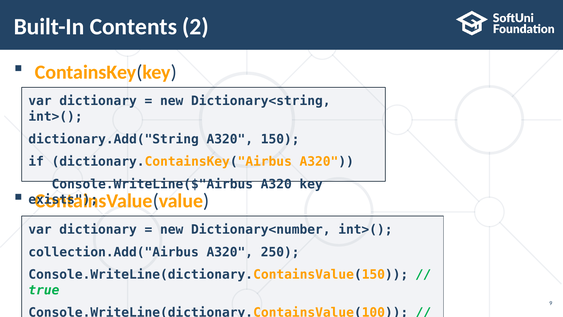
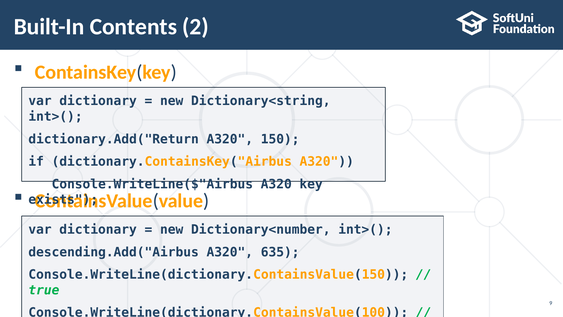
dictionary.Add("String: dictionary.Add("String -> dictionary.Add("Return (114, 139)
collection.Add("Airbus: collection.Add("Airbus -> descending.Add("Airbus (114, 252)
250: 250 -> 635 (280, 252)
